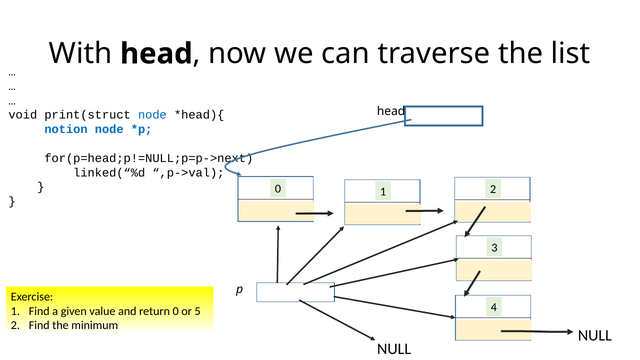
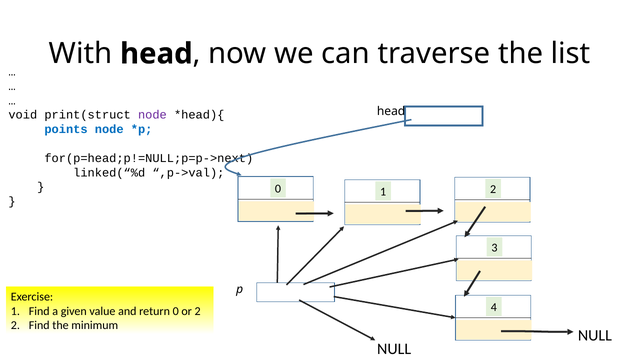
node colour: blue -> purple (152, 115)
notion: notion -> points (66, 129)
or 5: 5 -> 2 (198, 311)
